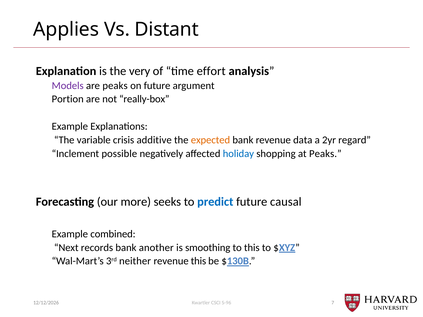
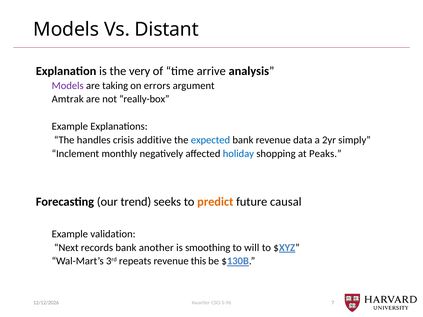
Applies: Applies -> Models (66, 29)
effort: effort -> arrive (211, 71)
are peaks: peaks -> taking (115, 86)
on future: future -> errors (157, 86)
Portion: Portion -> Amtrak (68, 99)
variable: variable -> handles (94, 140)
expected colour: orange -> blue (210, 140)
regard: regard -> simply (355, 140)
possible: possible -> monthly (119, 154)
more: more -> trend (136, 202)
predict colour: blue -> orange (215, 202)
combined: combined -> validation (113, 234)
to this: this -> will (252, 248)
neither: neither -> repeats (135, 261)
